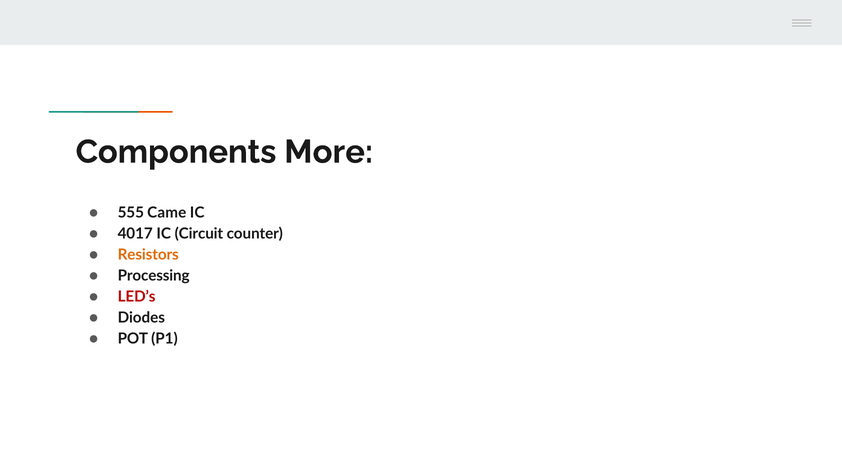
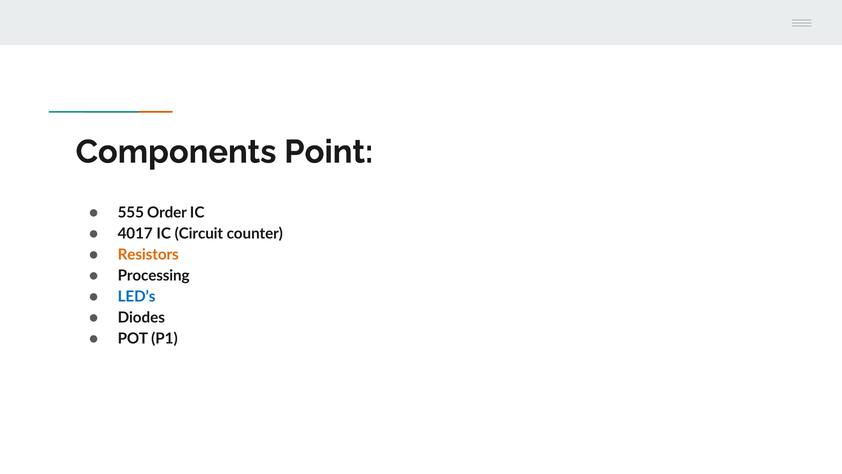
More: More -> Point (329, 152)
Came: Came -> Order (167, 213)
LED’s colour: red -> blue (137, 297)
